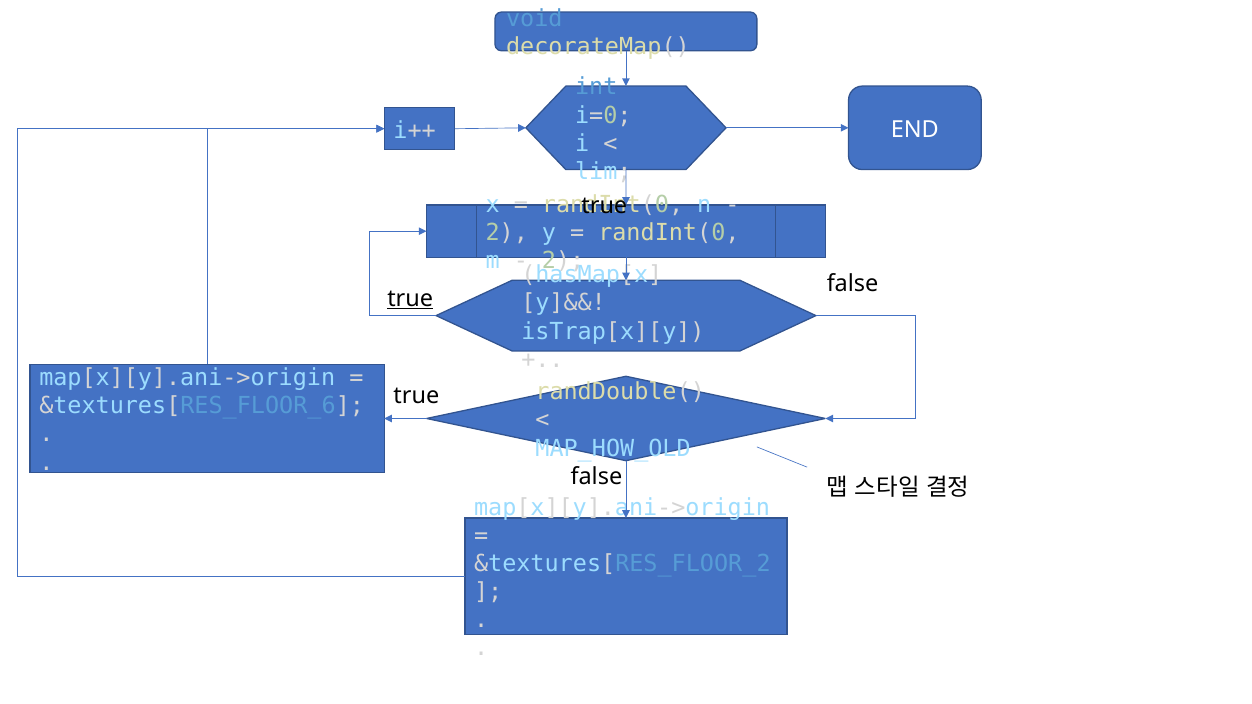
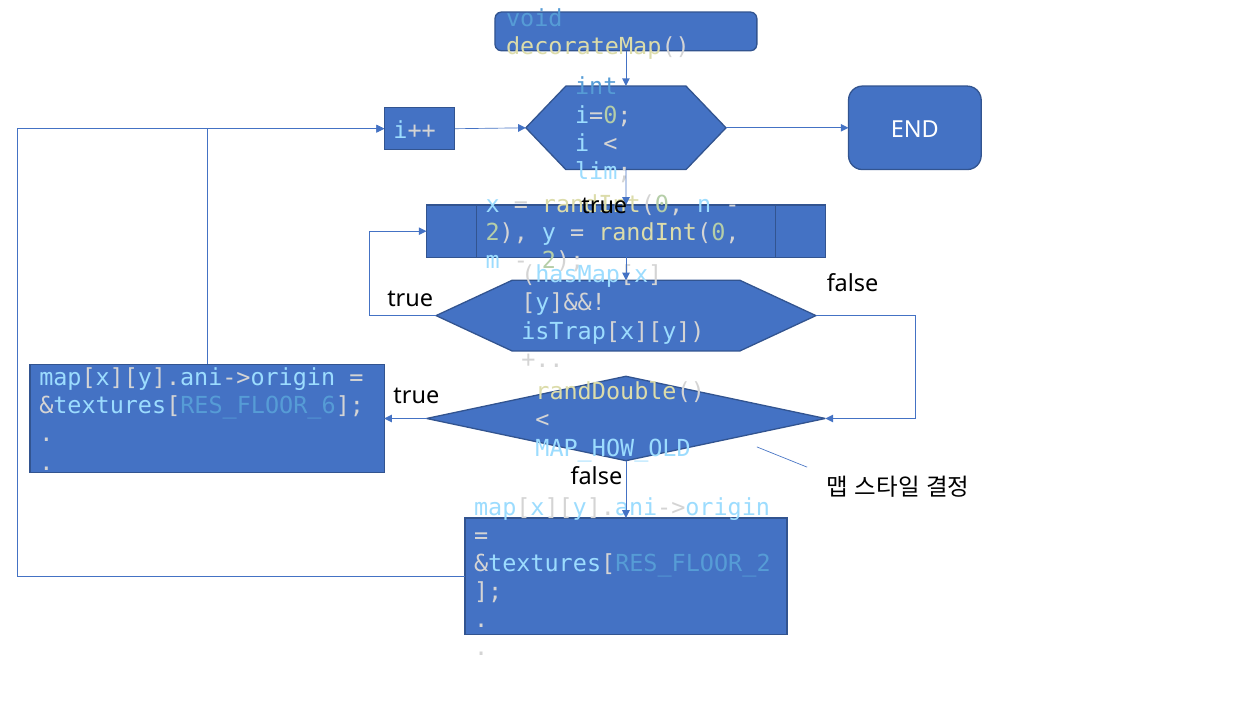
true underline: present -> none (410, 299)
